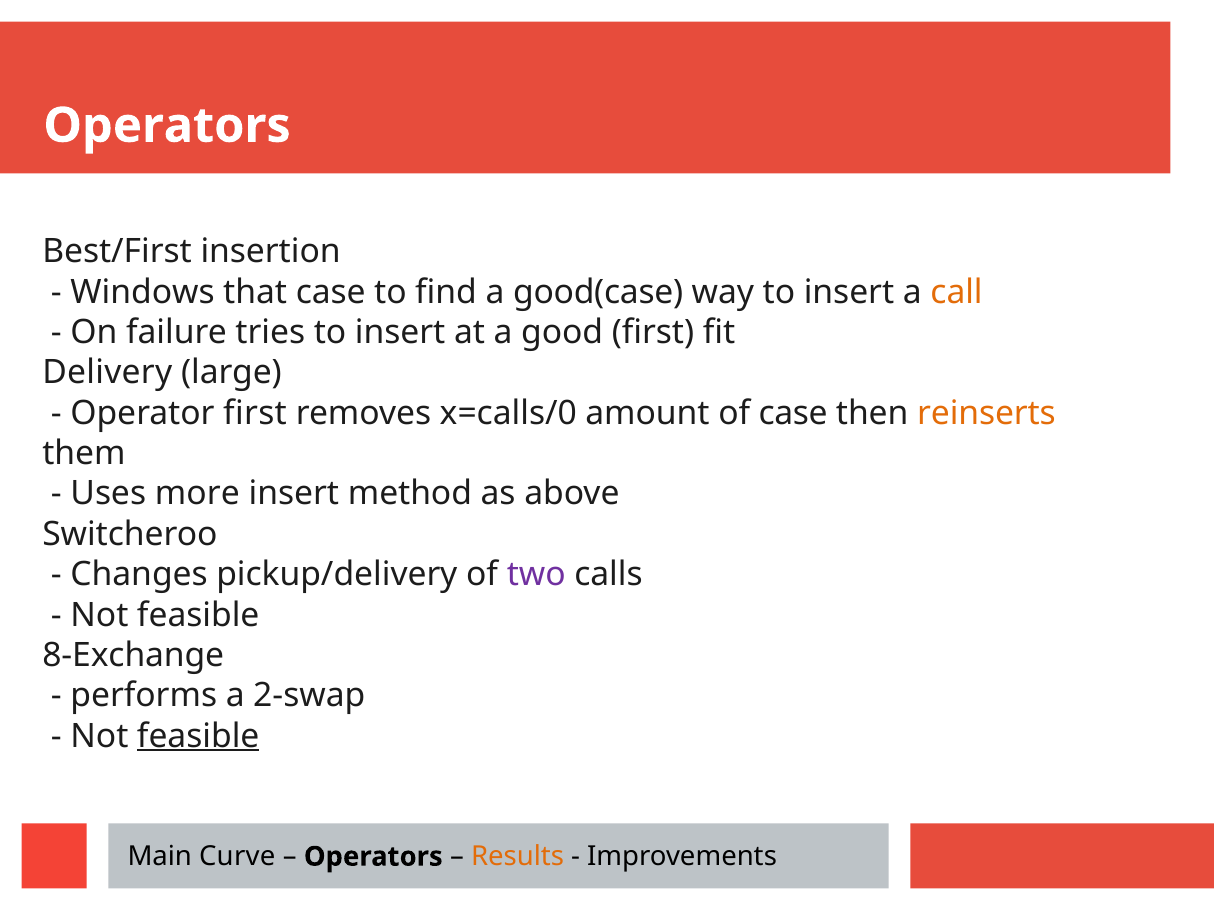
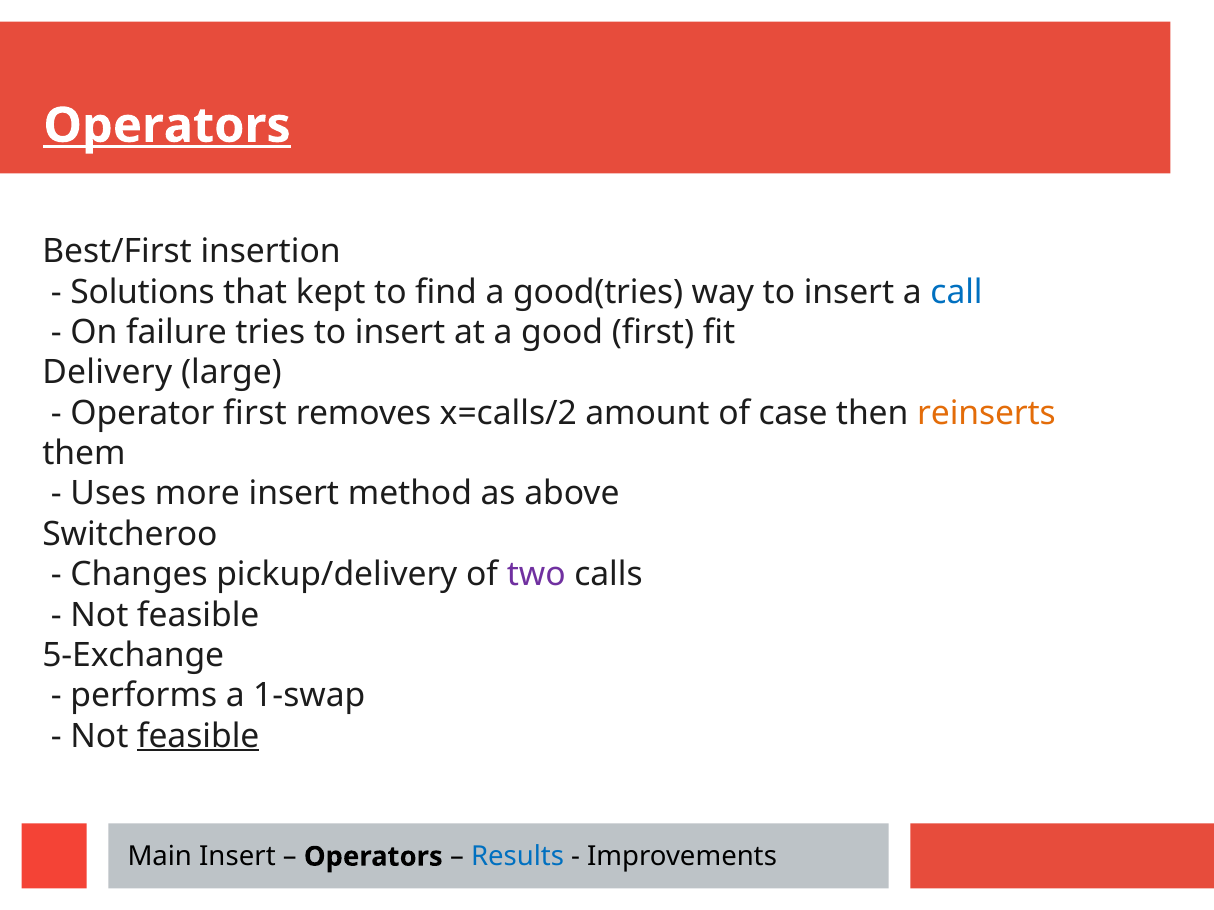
Operators underline: none -> present (167, 126)
Windows: Windows -> Solutions (143, 292)
that case: case -> kept (331, 292)
good(case: good(case -> good(tries (598, 292)
call colour: orange -> blue (957, 292)
x=calls/0: x=calls/0 -> x=calls/2 (508, 413)
8-Exchange: 8-Exchange -> 5-Exchange (133, 656)
2-swap: 2-swap -> 1-swap (309, 696)
Main Curve: Curve -> Insert (237, 857)
Results colour: orange -> blue (518, 857)
